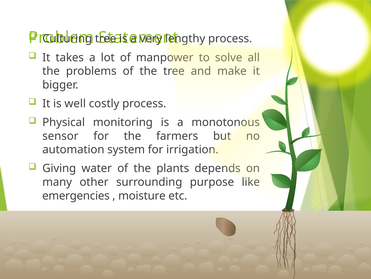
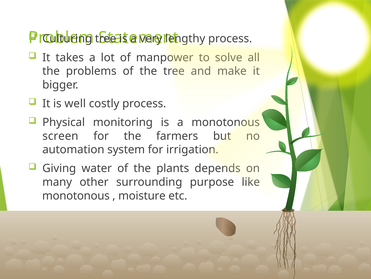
sensor: sensor -> screen (60, 136)
emergencies: emergencies -> monotonous (76, 195)
